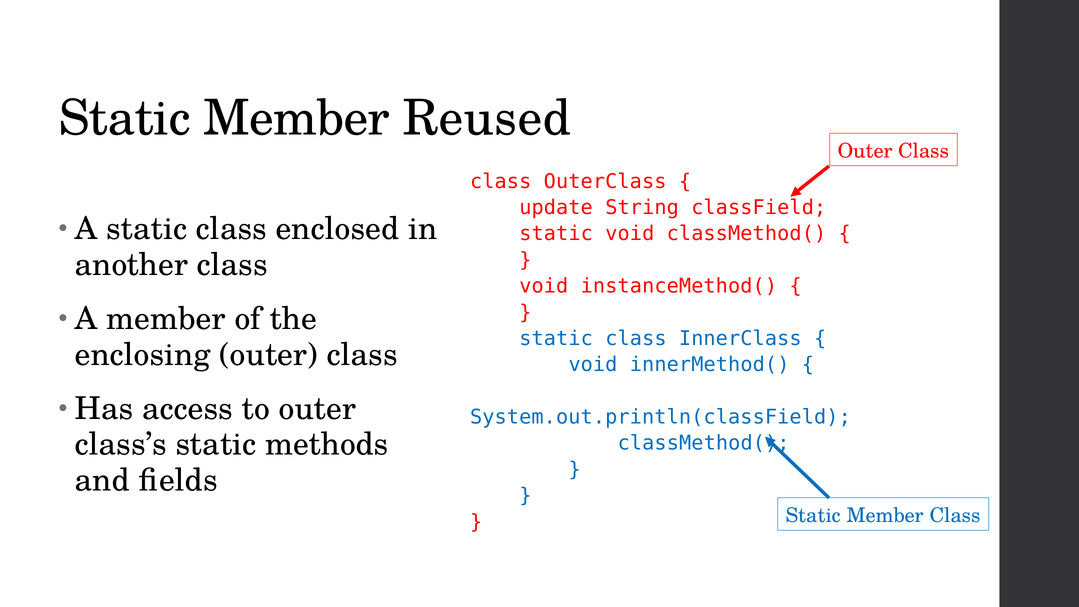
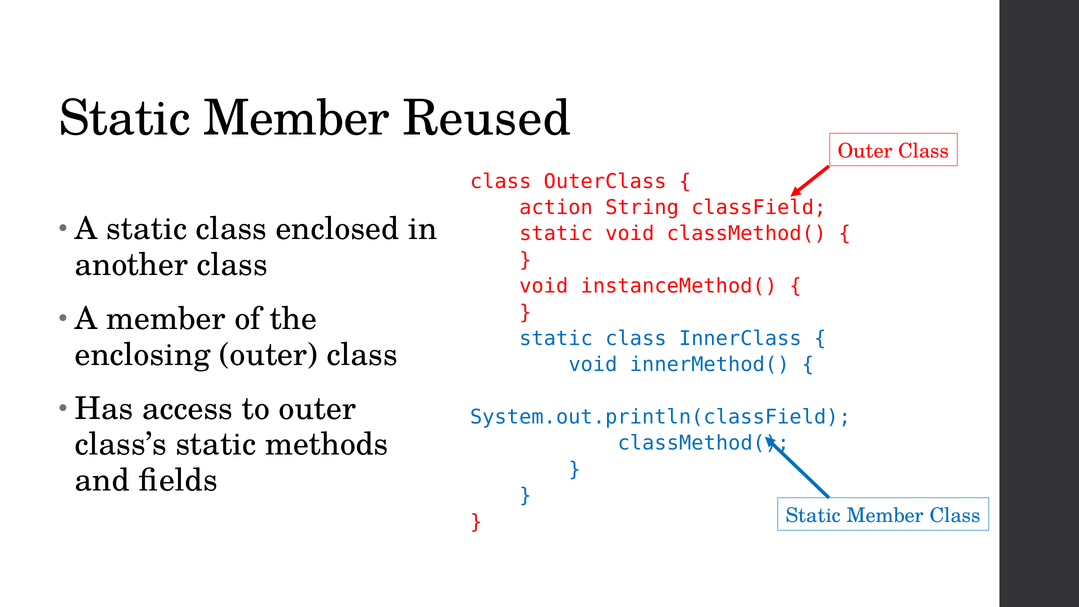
update: update -> action (556, 208)
